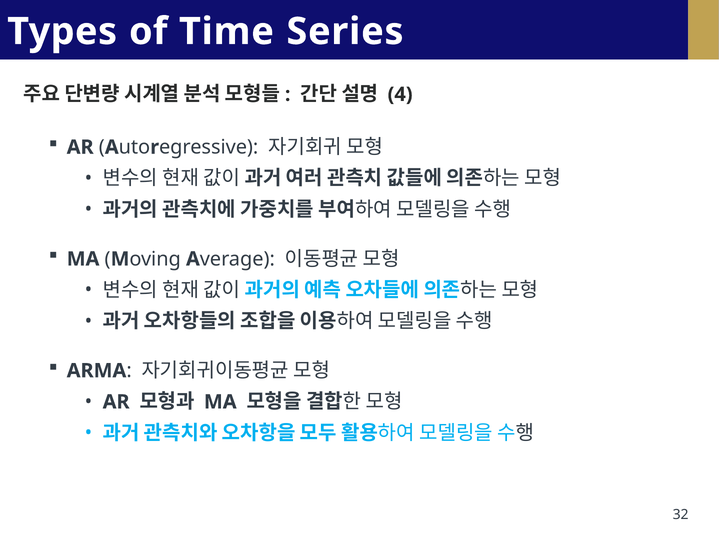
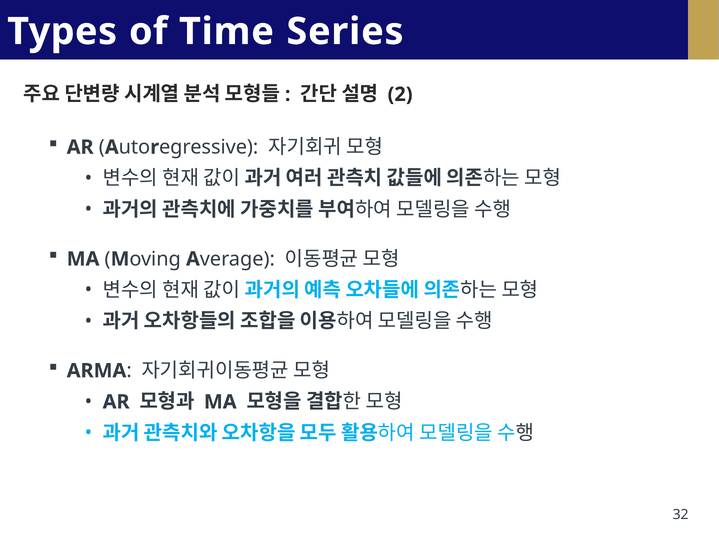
4: 4 -> 2 (400, 94)
